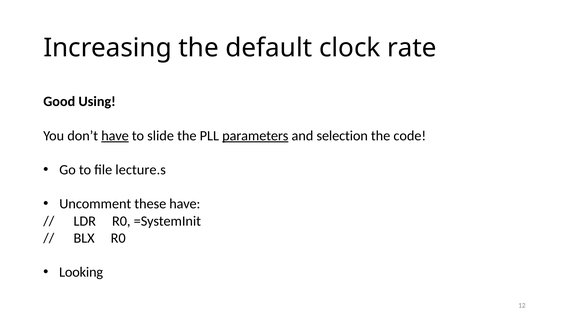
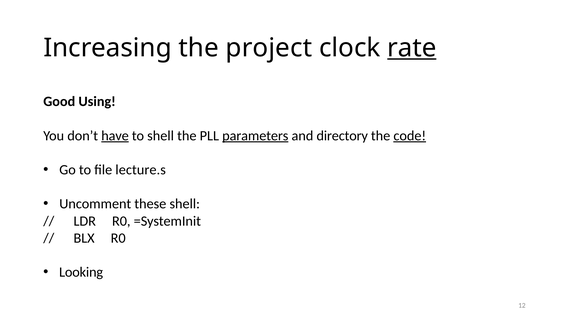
default: default -> project (269, 48)
rate underline: none -> present (412, 48)
to slide: slide -> shell (161, 136)
selection: selection -> directory (342, 136)
code underline: none -> present (410, 136)
these have: have -> shell (185, 204)
